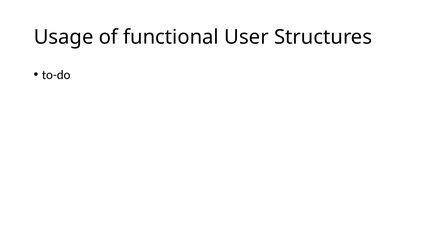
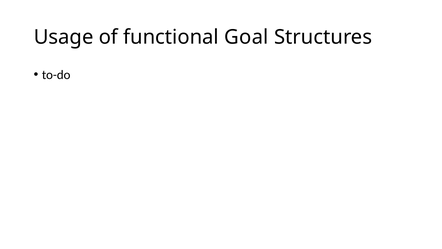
User: User -> Goal (246, 37)
